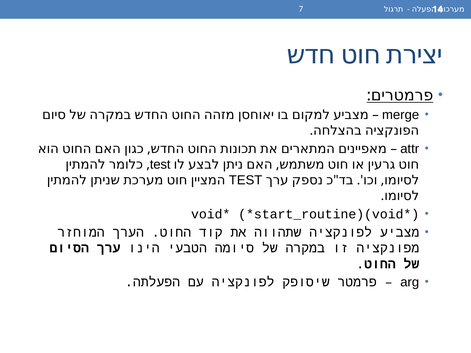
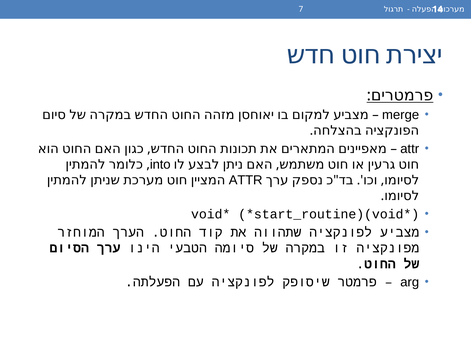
test: test -> into (160, 165)
TEST: TEST -> ATTR (246, 180)
